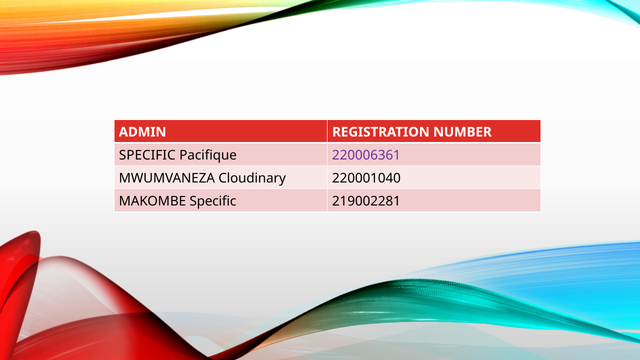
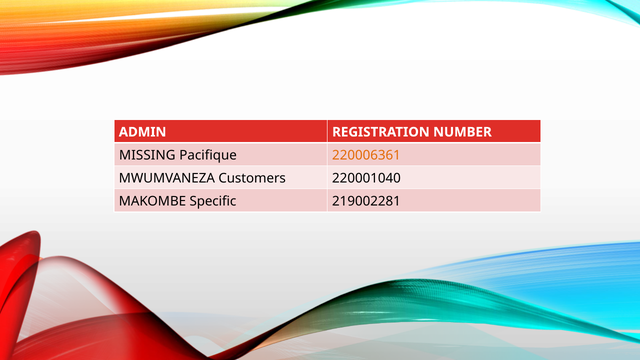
SPECIFIC: SPECIFIC -> MISSING (147, 155)
220006361 colour: purple -> orange (366, 155)
Cloudinary: Cloudinary -> Customers (252, 178)
